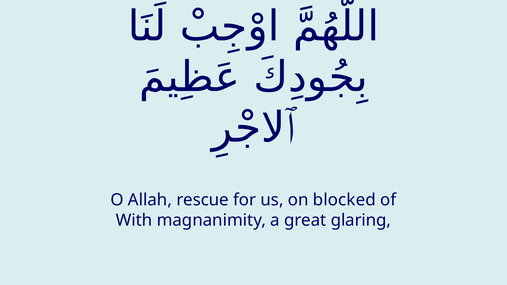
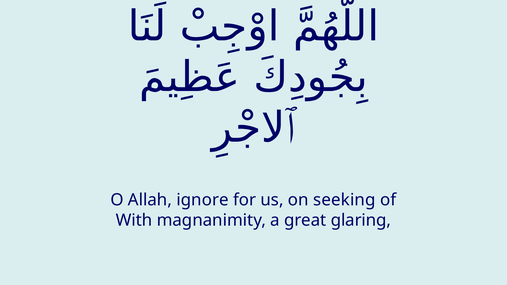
rescue: rescue -> ignore (202, 200)
blocked: blocked -> seeking (344, 200)
